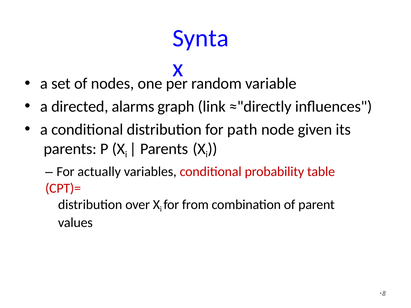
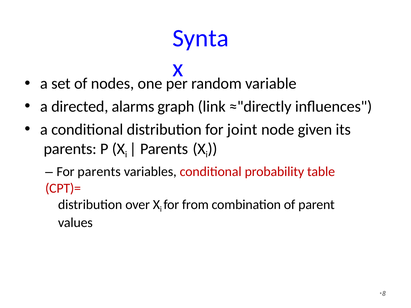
path: path -> joint (242, 130)
For actually: actually -> parents (99, 172)
